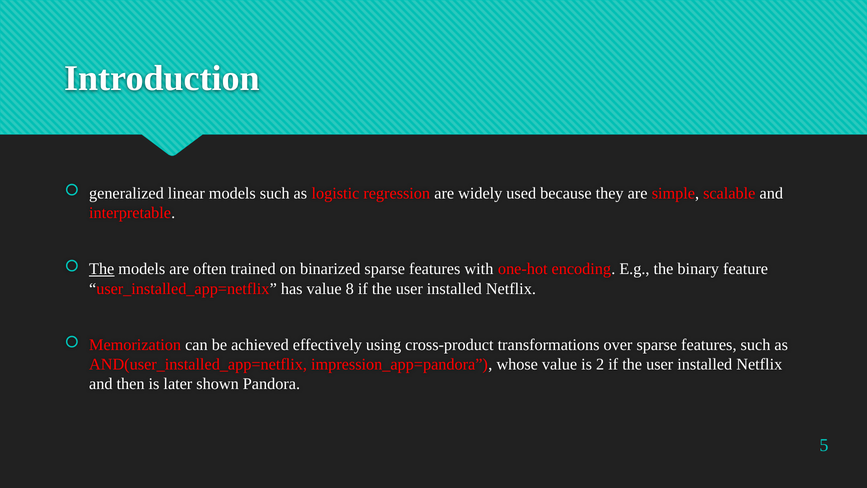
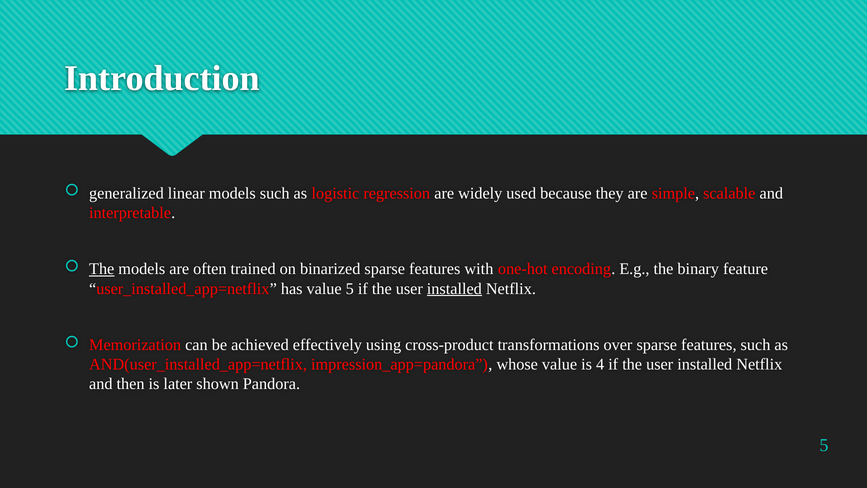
value 8: 8 -> 5 (350, 288)
installed underline: none -> present (454, 288)
2: 2 -> 4 (600, 364)
